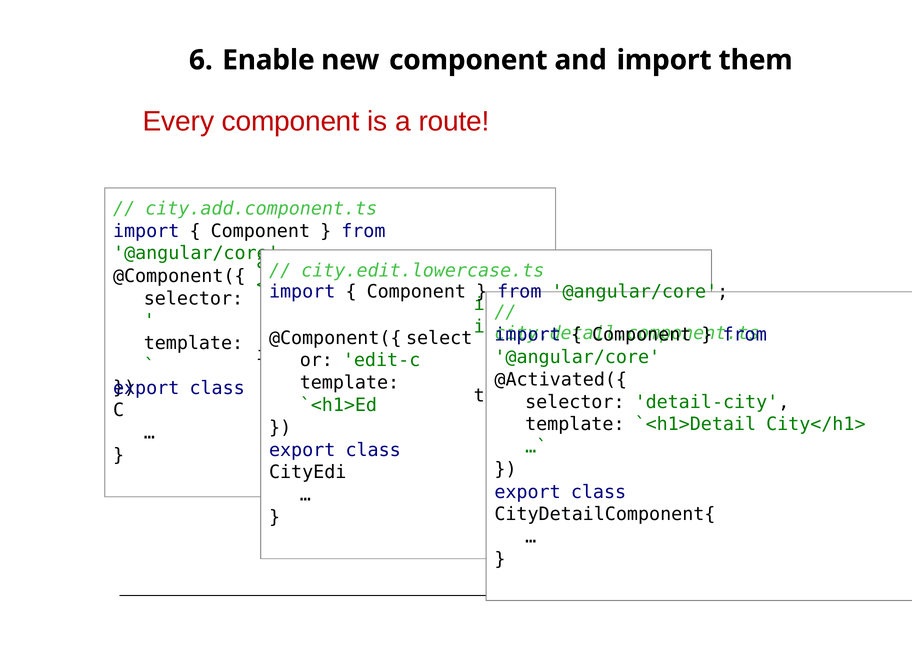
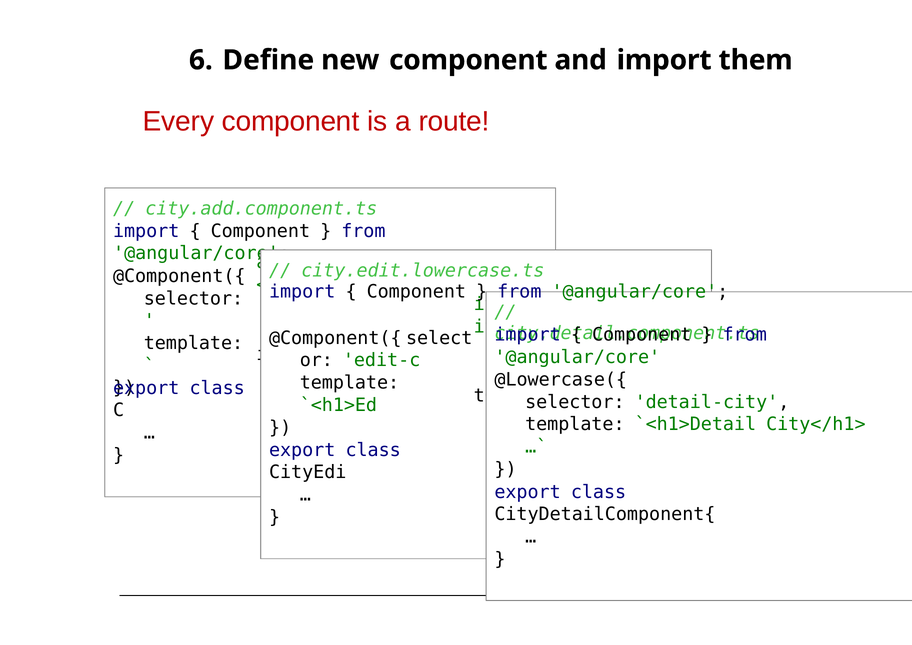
Enable: Enable -> Define (268, 60)
@Activated({: @Activated({ -> @Lowercase({ (561, 380)
